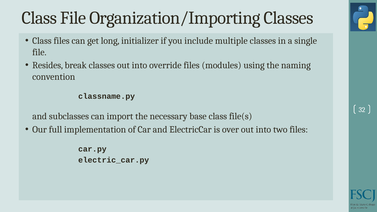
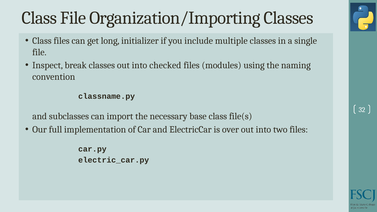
Resides: Resides -> Inspect (48, 65)
override: override -> checked (165, 65)
